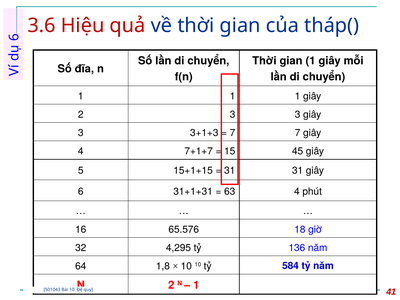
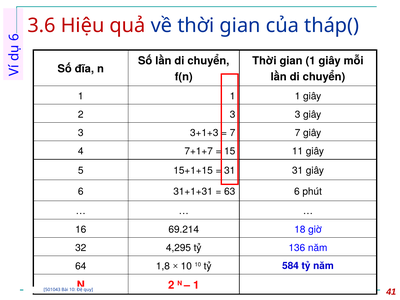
45: 45 -> 11 (298, 151)
63 4: 4 -> 6 (297, 191)
65.576: 65.576 -> 69.214 (184, 229)
